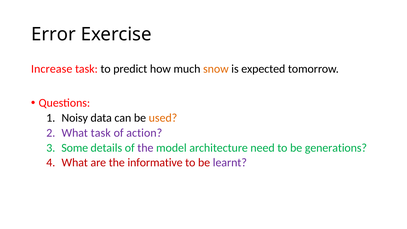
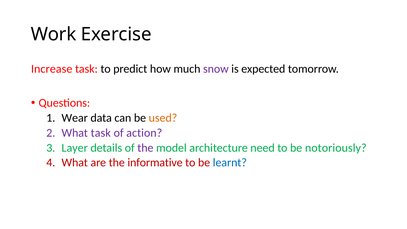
Error: Error -> Work (54, 34)
snow colour: orange -> purple (216, 69)
Noisy: Noisy -> Wear (75, 118)
Some: Some -> Layer (75, 148)
generations: generations -> notoriously (336, 148)
learnt colour: purple -> blue (230, 163)
